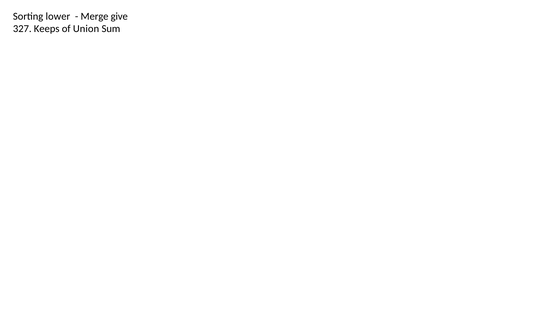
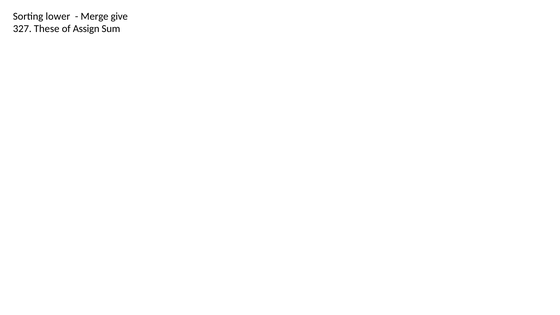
Keeps: Keeps -> These (47, 29)
Union: Union -> Assign (86, 29)
